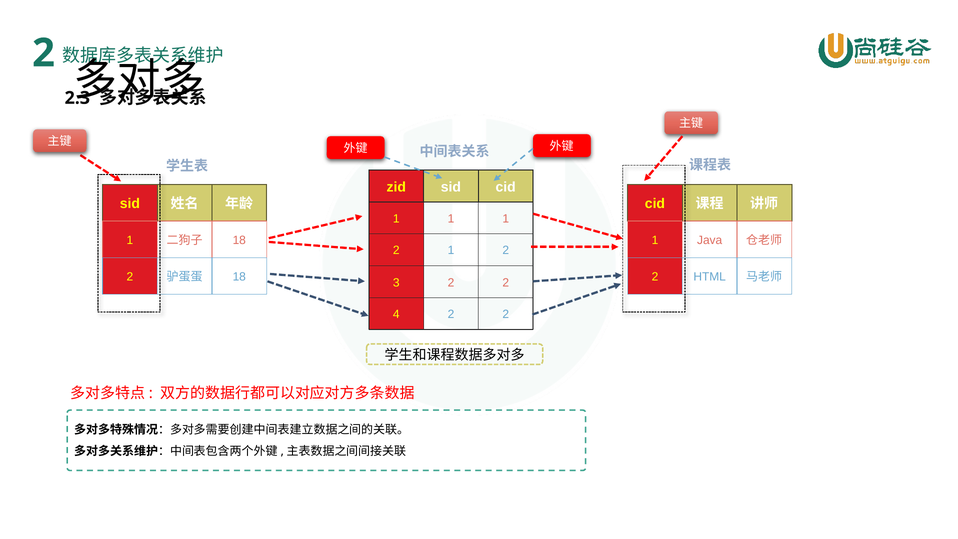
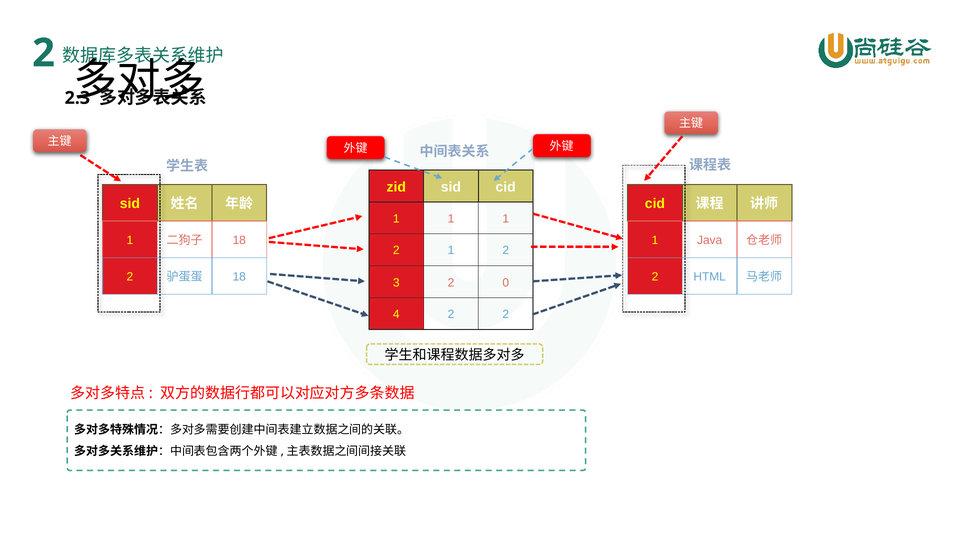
2: 2 -> 0 (506, 283)
